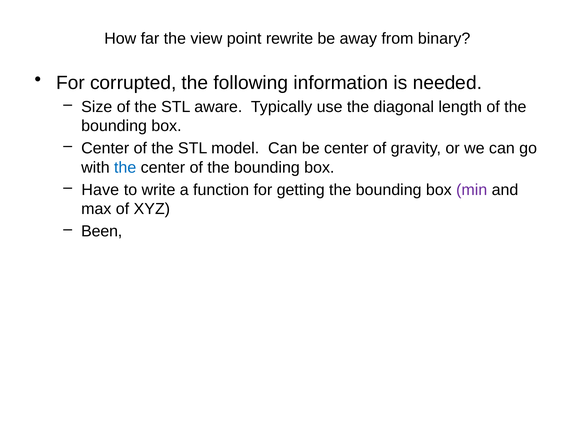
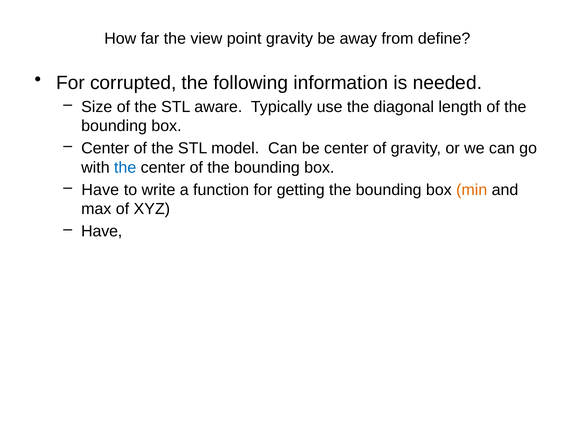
point rewrite: rewrite -> gravity (289, 38)
binary: binary -> define (444, 38)
min colour: purple -> orange (472, 190)
Been: Been -> Have (102, 231)
